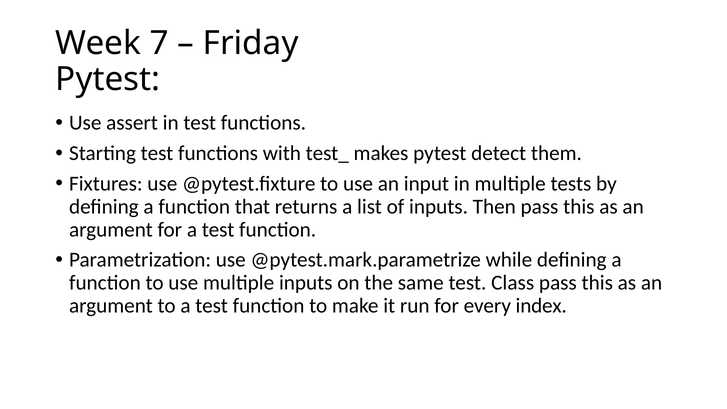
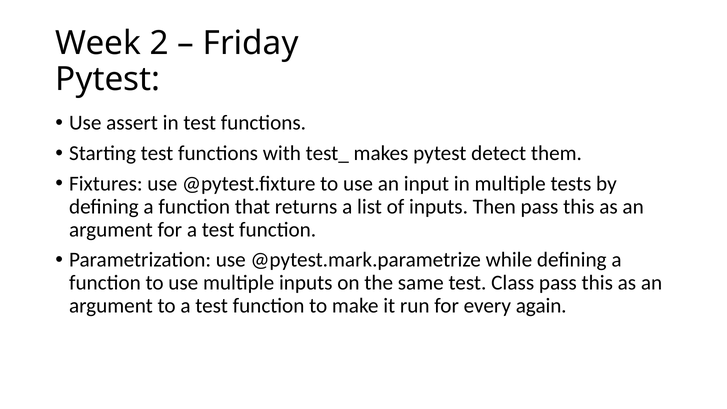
7: 7 -> 2 (159, 43)
index: index -> again (541, 306)
